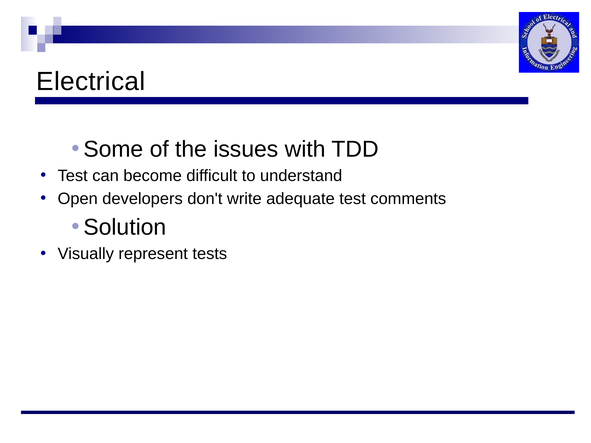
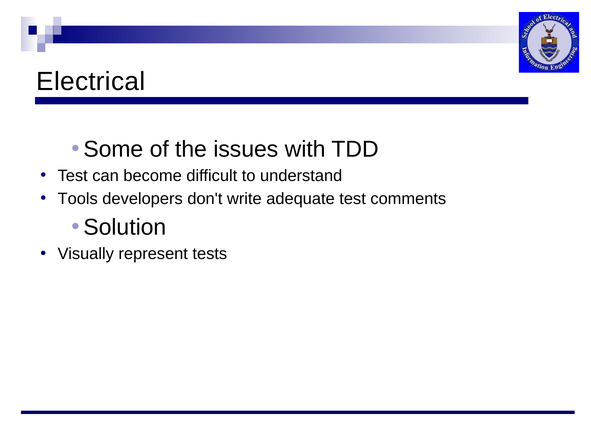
Open: Open -> Tools (78, 199)
